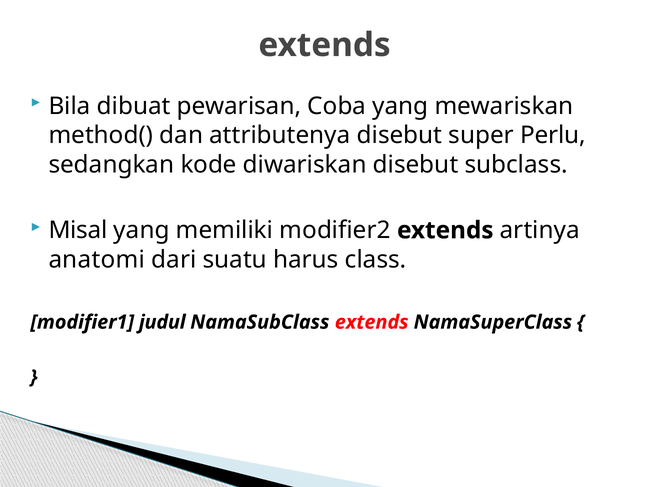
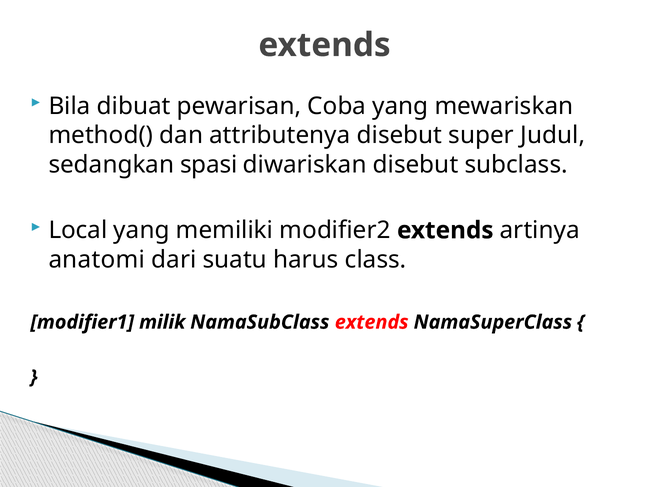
Perlu: Perlu -> Judul (553, 135)
kode: kode -> spasi (209, 165)
Misal: Misal -> Local (78, 230)
judul: judul -> milik (162, 322)
